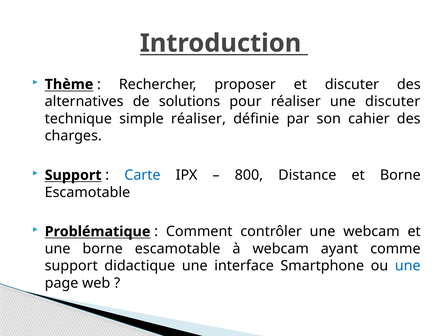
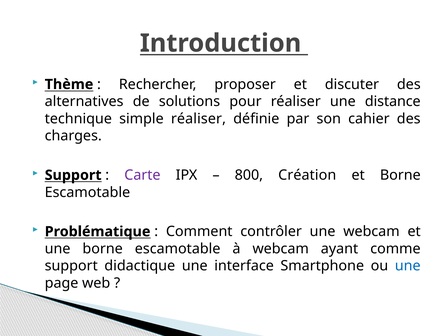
une discuter: discuter -> distance (393, 102)
Carte colour: blue -> purple (142, 175)
Distance: Distance -> Création (307, 175)
